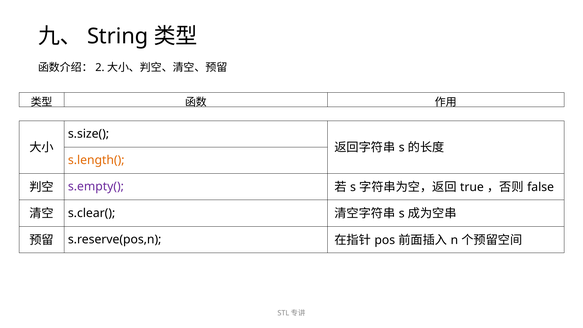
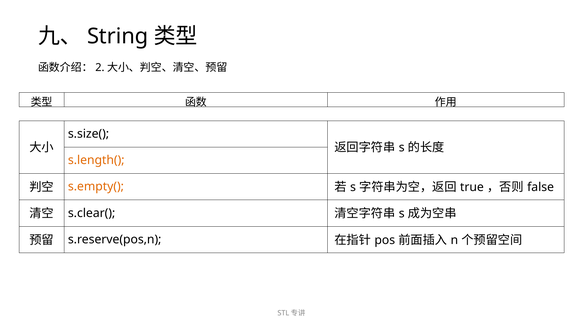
s.empty( colour: purple -> orange (96, 187)
